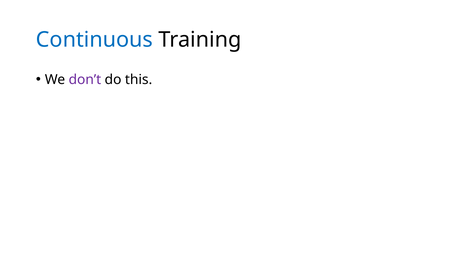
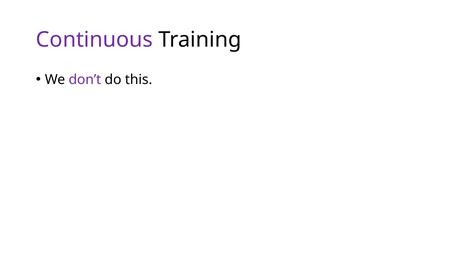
Continuous colour: blue -> purple (94, 40)
